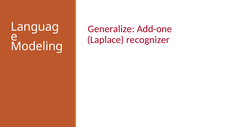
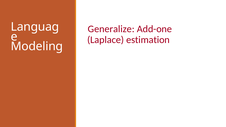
recognizer: recognizer -> estimation (148, 40)
